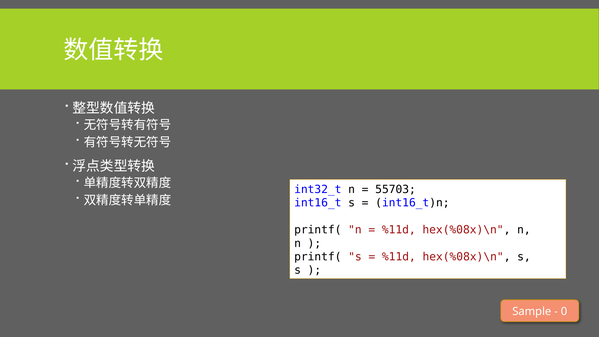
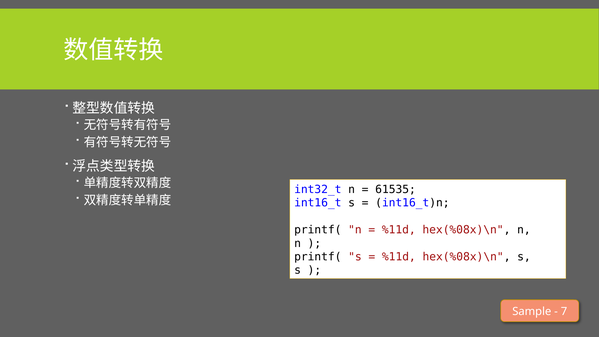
55703: 55703 -> 61535 (396, 189)
0: 0 -> 7 (564, 311)
